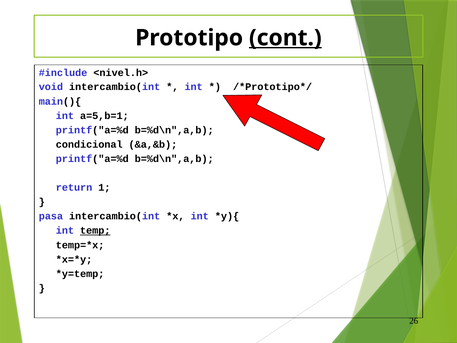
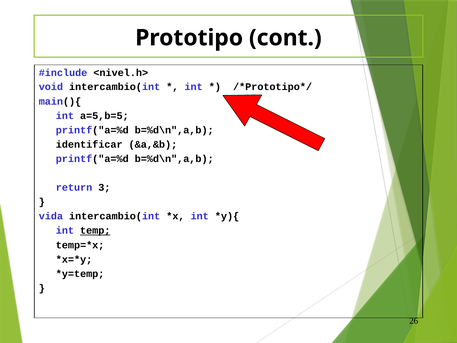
cont underline: present -> none (285, 38)
a=5,b=1: a=5,b=1 -> a=5,b=5 (104, 116)
condicional: condicional -> identificar (89, 144)
1: 1 -> 3 (104, 187)
pasa: pasa -> vida (51, 216)
